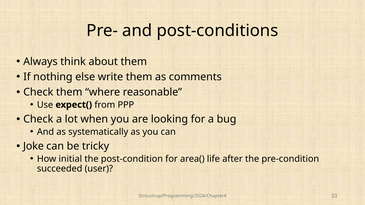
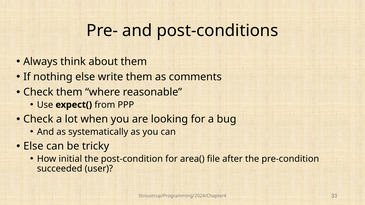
Joke: Joke -> Else (33, 146)
life: life -> file (213, 159)
